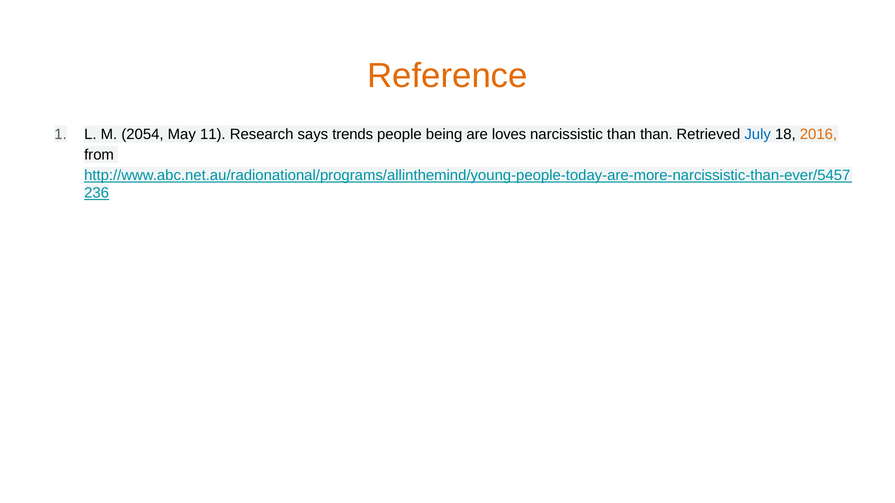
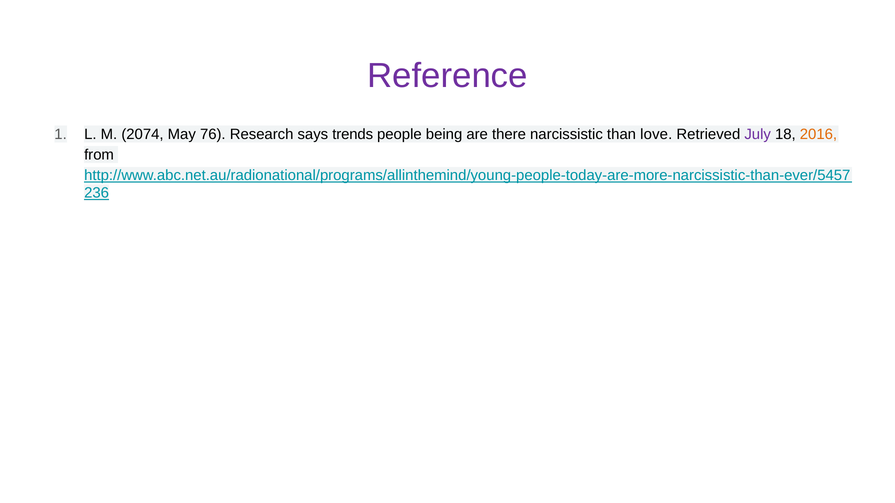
Reference colour: orange -> purple (447, 76)
2054: 2054 -> 2074 (142, 134)
11: 11 -> 76 (213, 134)
loves: loves -> there (509, 134)
than than: than -> love (656, 134)
July colour: blue -> purple (758, 134)
